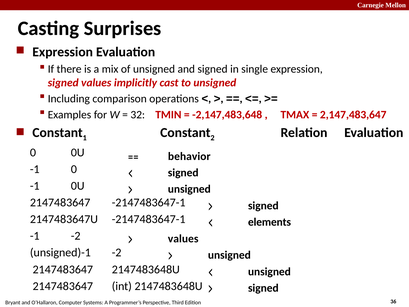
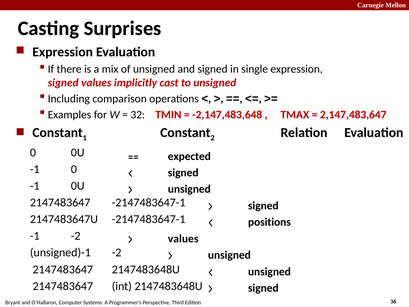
behavior: behavior -> expected (189, 156)
elements: elements -> positions (269, 222)
